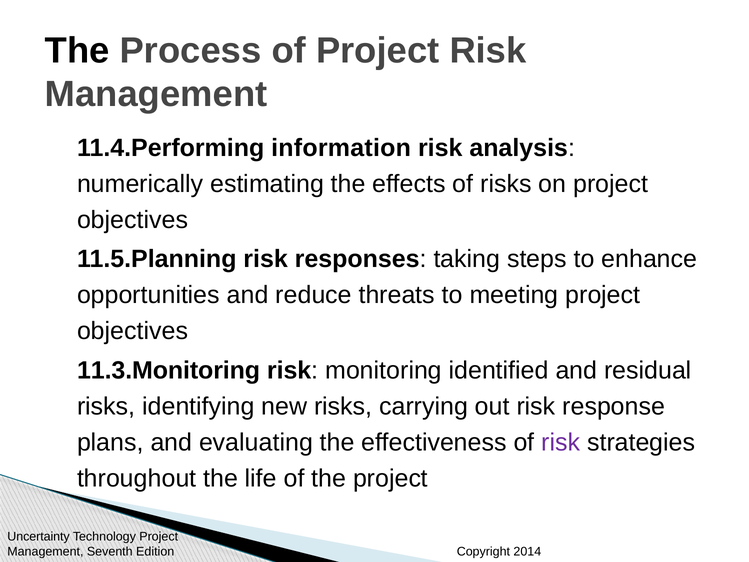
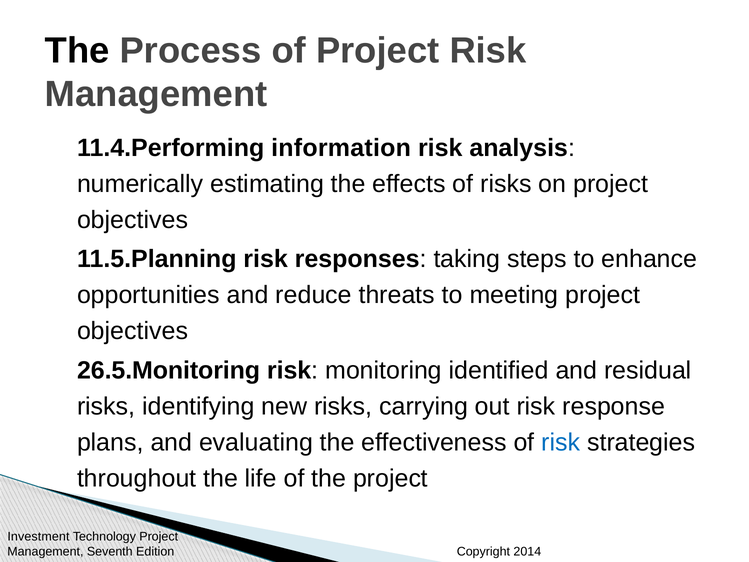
11.3.Monitoring: 11.3.Monitoring -> 26.5.Monitoring (169, 370)
risk colour: purple -> blue (561, 442)
Uncertainty: Uncertainty -> Investment (38, 536)
